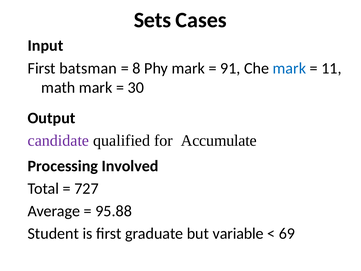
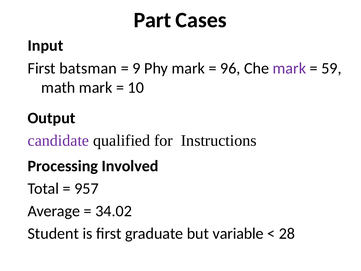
Sets: Sets -> Part (152, 20)
8: 8 -> 9 (137, 68)
91: 91 -> 96 (230, 68)
mark colour: blue -> purple (289, 68)
11: 11 -> 59 (331, 68)
30: 30 -> 10 (136, 87)
Accumulate: Accumulate -> Instructions (219, 140)
727: 727 -> 957 (86, 188)
95.88: 95.88 -> 34.02 (114, 211)
69: 69 -> 28 (287, 233)
